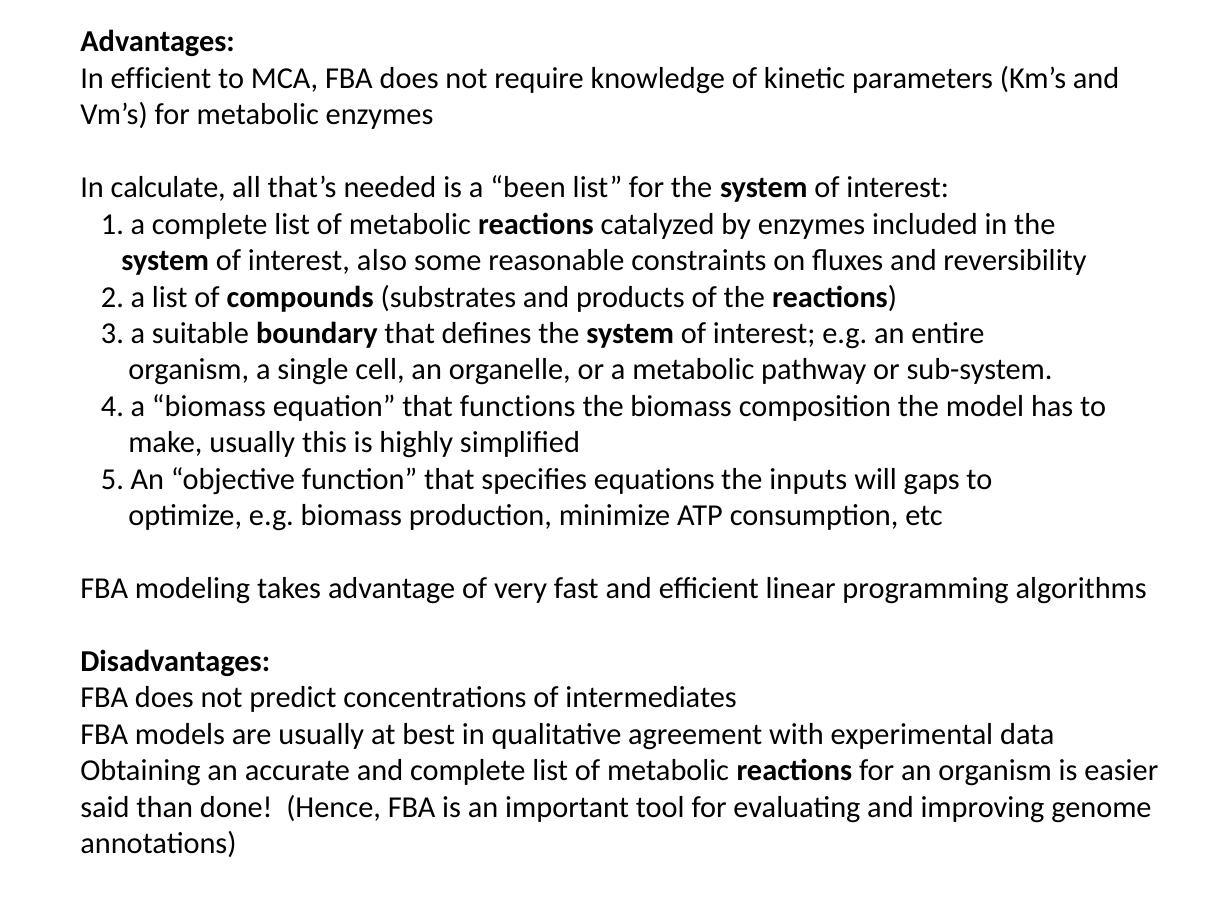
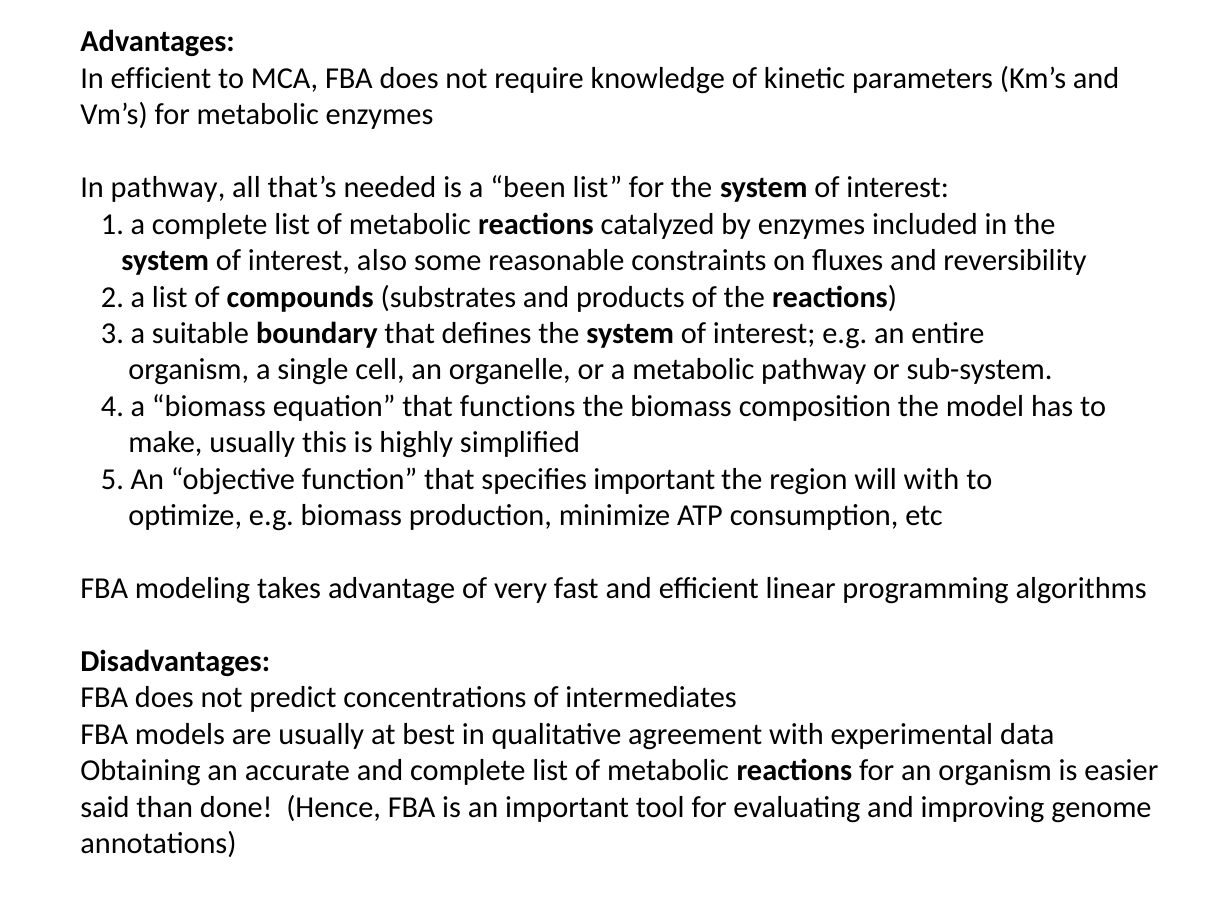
In calculate: calculate -> pathway (168, 188)
specifies equations: equations -> important (654, 479)
inputs: inputs -> region (808, 479)
will gaps: gaps -> with (931, 479)
